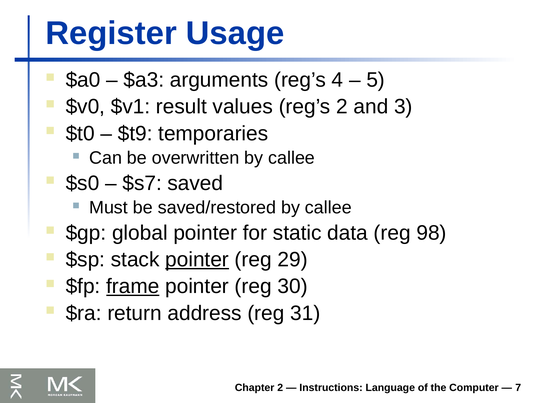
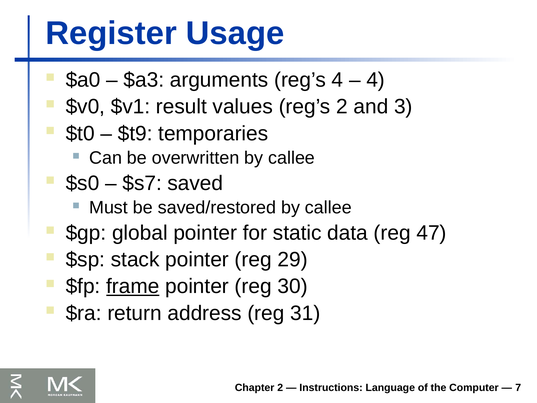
5: 5 -> 4 (376, 80)
98: 98 -> 47 (432, 233)
pointer underline: present -> none (197, 259)
